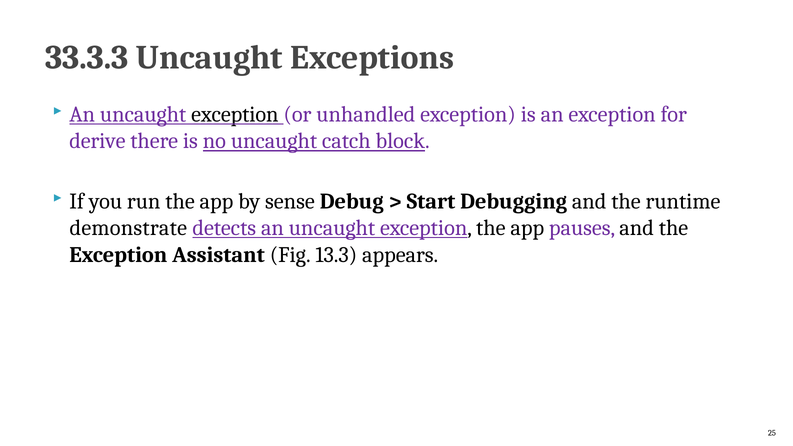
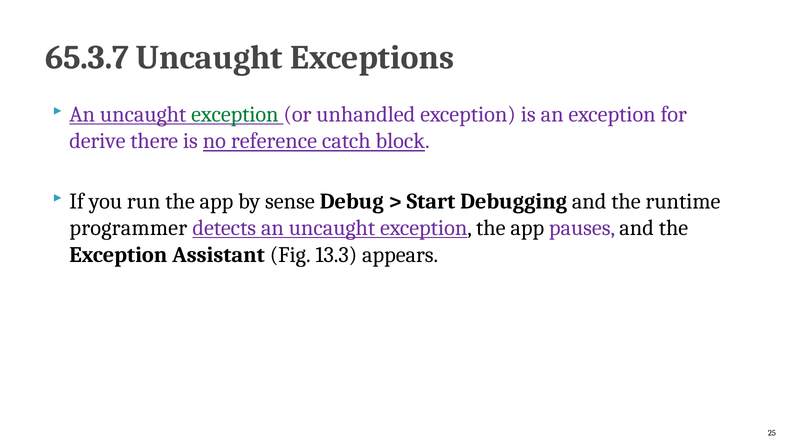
33.3.3: 33.3.3 -> 65.3.7 (87, 57)
exception colour: black -> green (235, 114)
no uncaught: uncaught -> reference (274, 141)
demonstrate: demonstrate -> programmer (128, 228)
